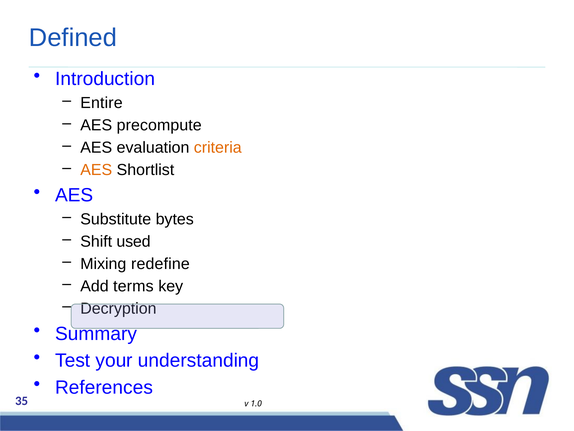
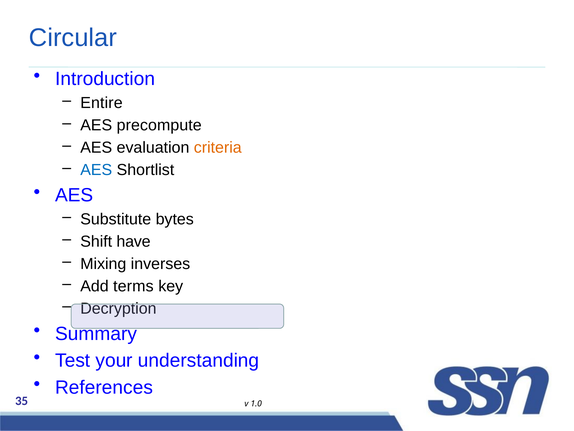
Defined: Defined -> Circular (73, 38)
AES colour: orange -> blue (96, 170)
used: used -> have (134, 241)
redefine: redefine -> inverses (160, 264)
